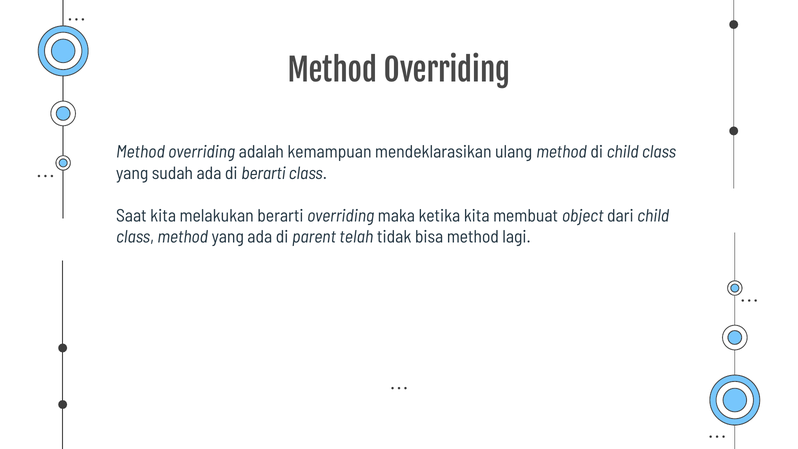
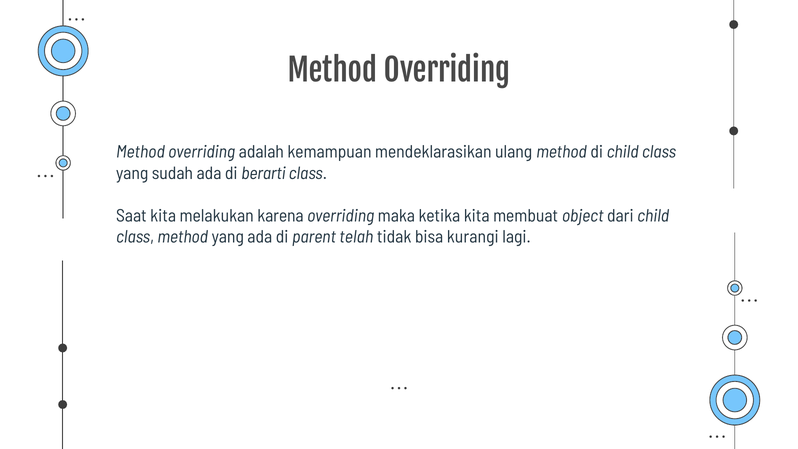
melakukan berarti: berarti -> karena (280, 216)
bisa method: method -> kurangi (473, 237)
